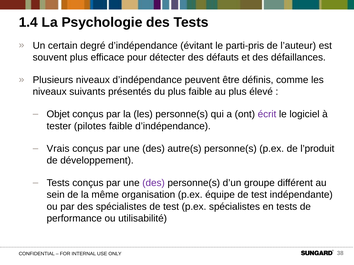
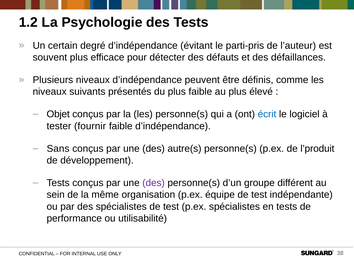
1.4: 1.4 -> 1.2 (28, 22)
écrit colour: purple -> blue (267, 114)
pilotes: pilotes -> fournir (90, 126)
Vrais: Vrais -> Sans (58, 149)
